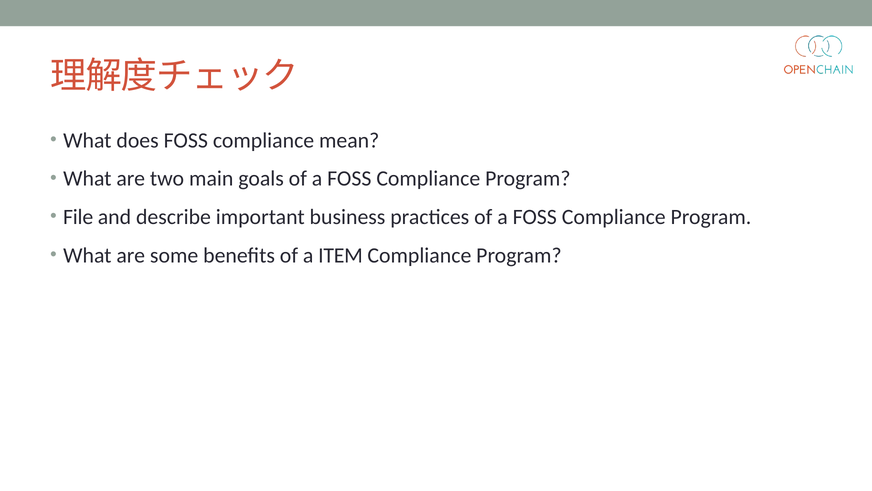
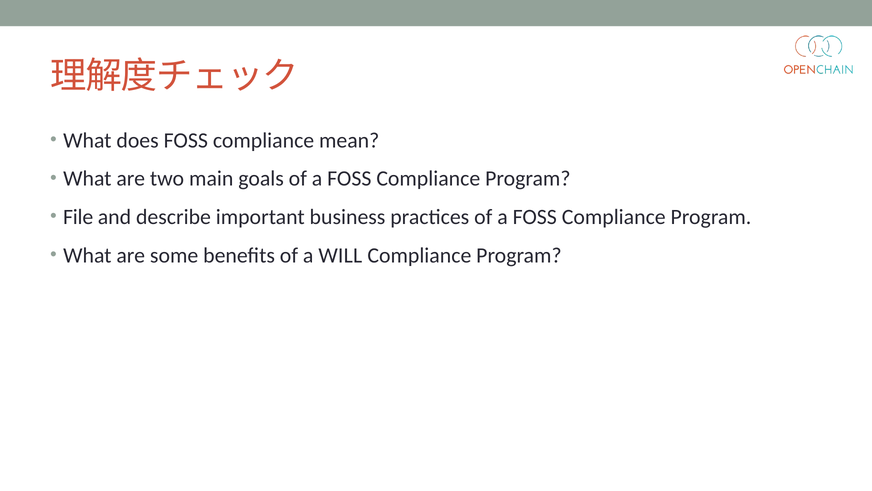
ITEM: ITEM -> WILL (340, 255)
